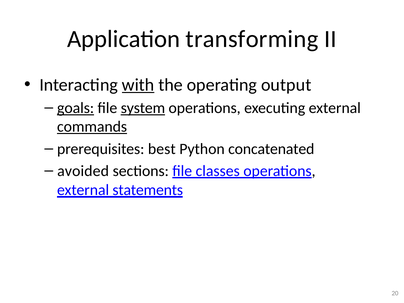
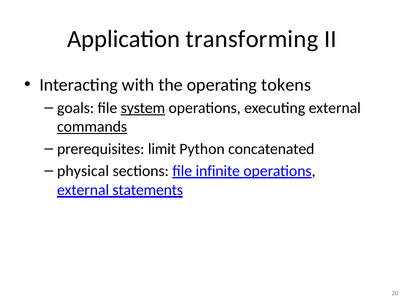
with underline: present -> none (138, 85)
output: output -> tokens (286, 85)
goals underline: present -> none (76, 108)
best: best -> limit (162, 149)
avoided: avoided -> physical (83, 171)
classes: classes -> infinite (218, 171)
